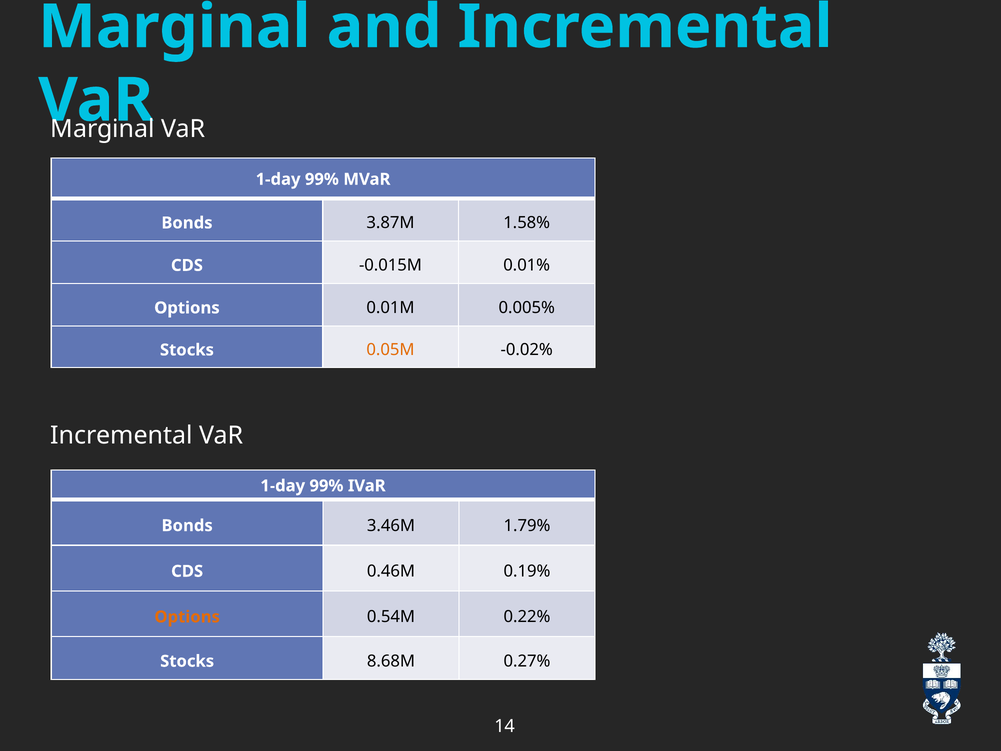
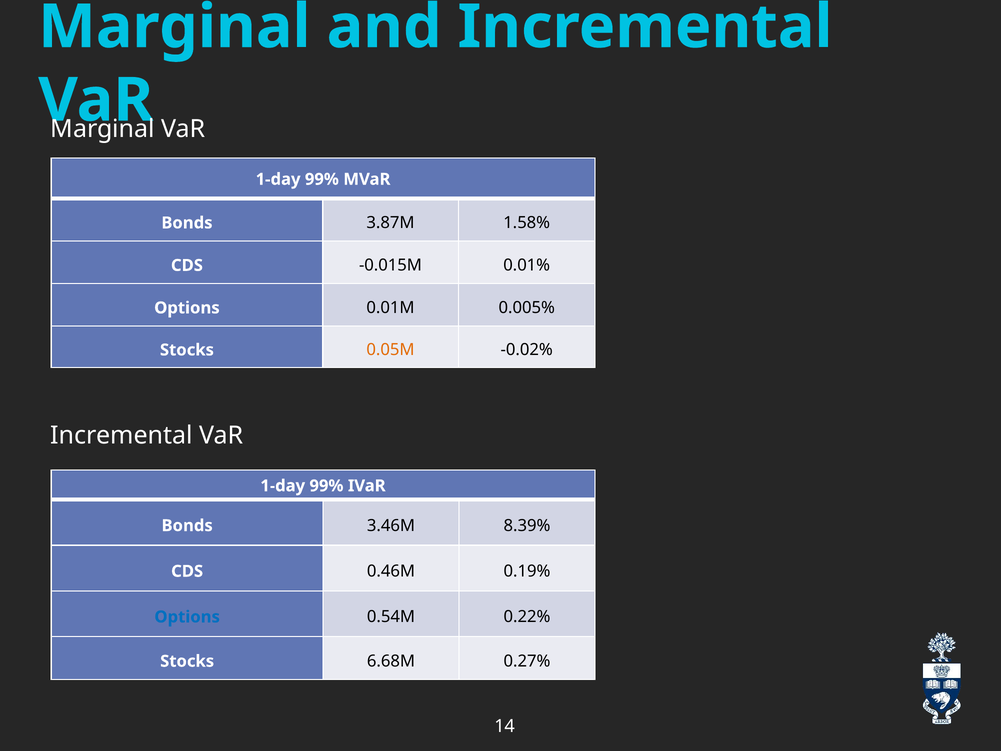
1.79%: 1.79% -> 8.39% (527, 525)
Options colour: orange -> blue (187, 617)
8.68M: 8.68M -> 6.68M (391, 661)
